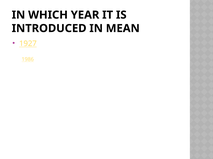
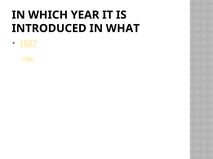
MEAN: MEAN -> WHAT (123, 28)
